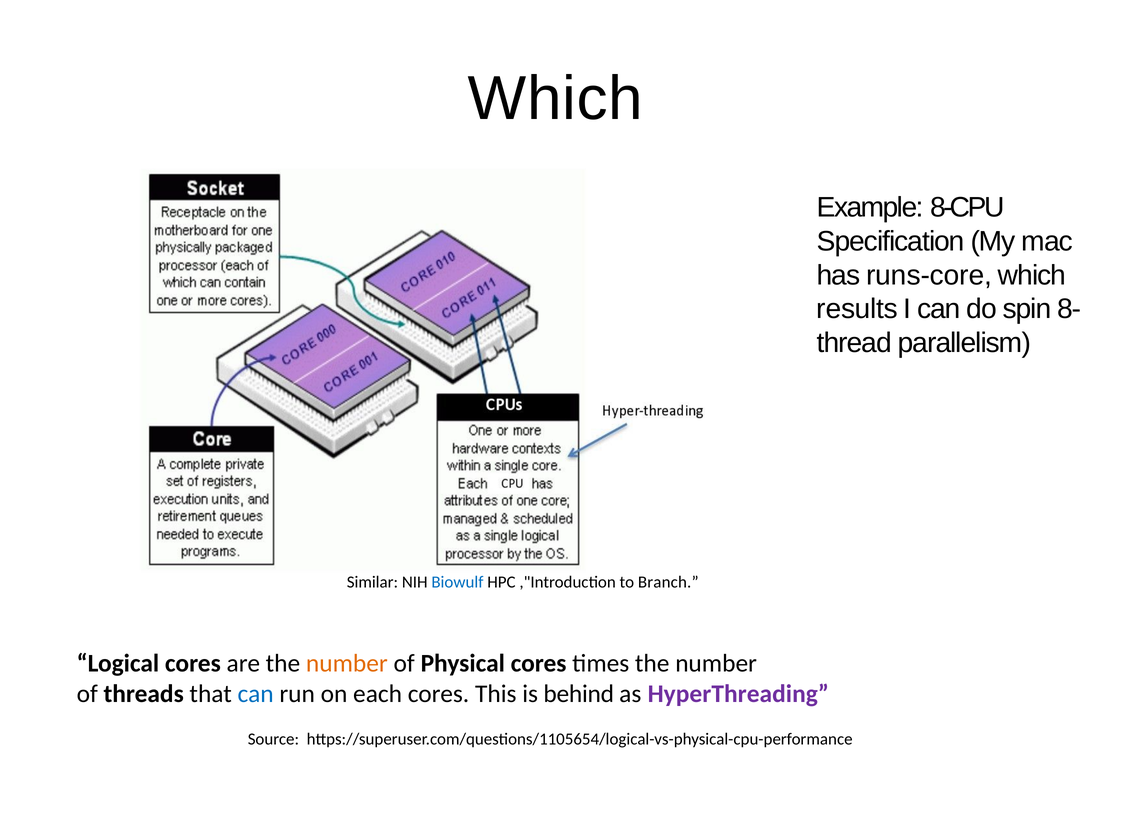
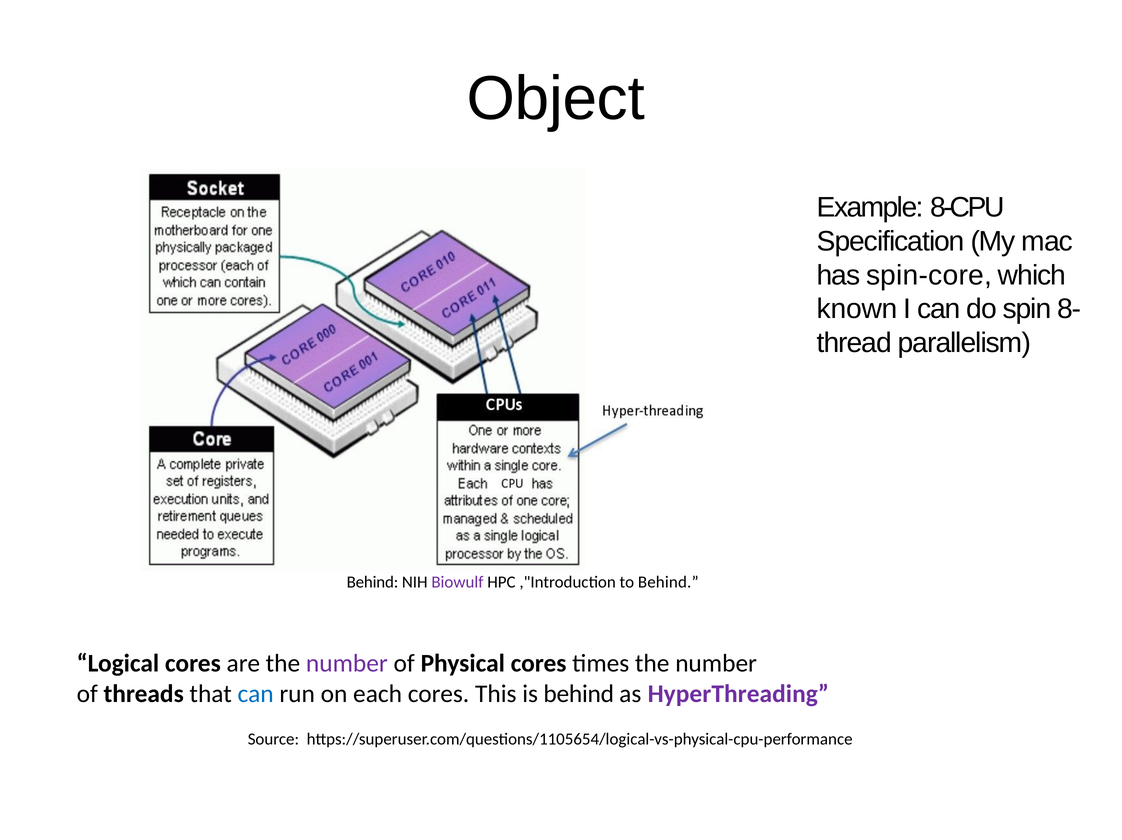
Which: Which -> Object (556, 99)
runs-core: runs-core -> spin-core (929, 275)
results: results -> known (857, 309)
Similar: Similar -> Behind (372, 583)
Biowulf colour: blue -> purple (457, 583)
to Branch: Branch -> Behind (668, 583)
number colour: orange -> purple (347, 664)
